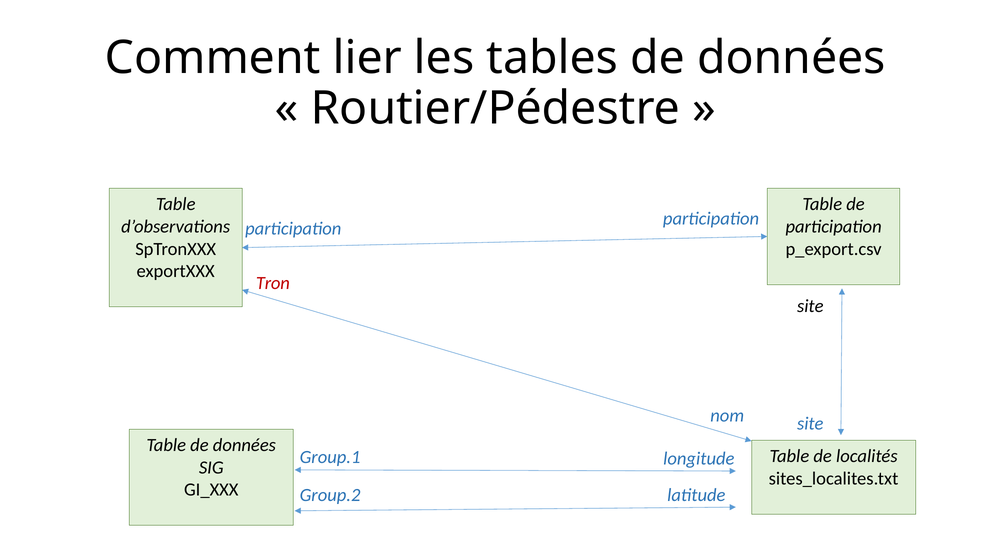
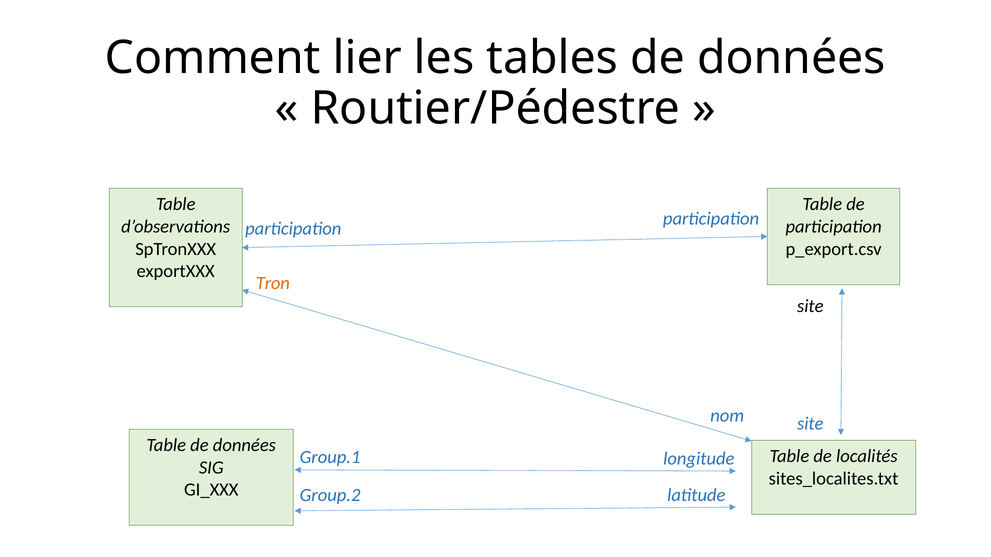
Tron colour: red -> orange (273, 283)
